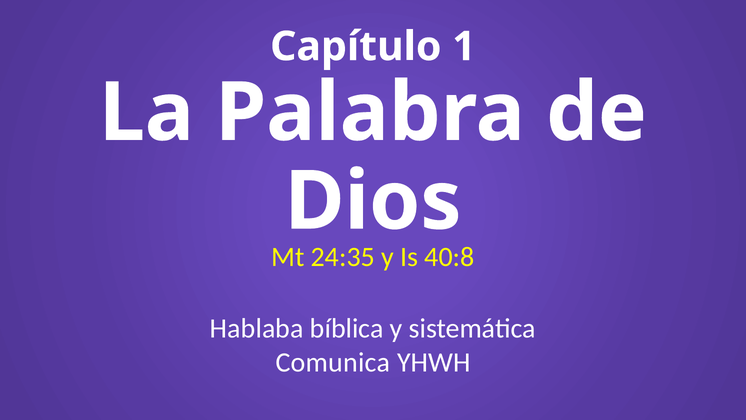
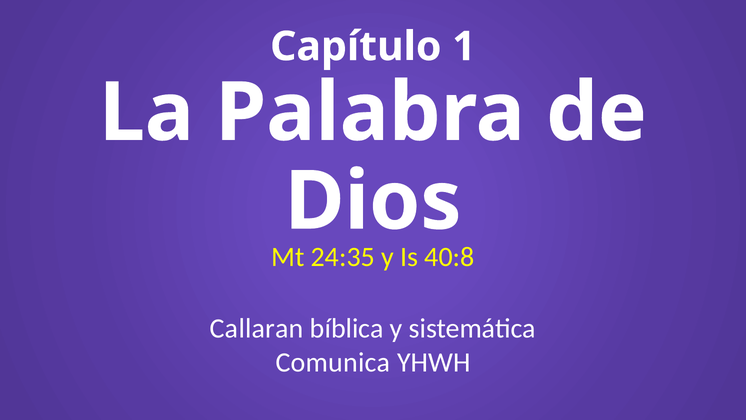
Hablaba: Hablaba -> Callaran (257, 328)
